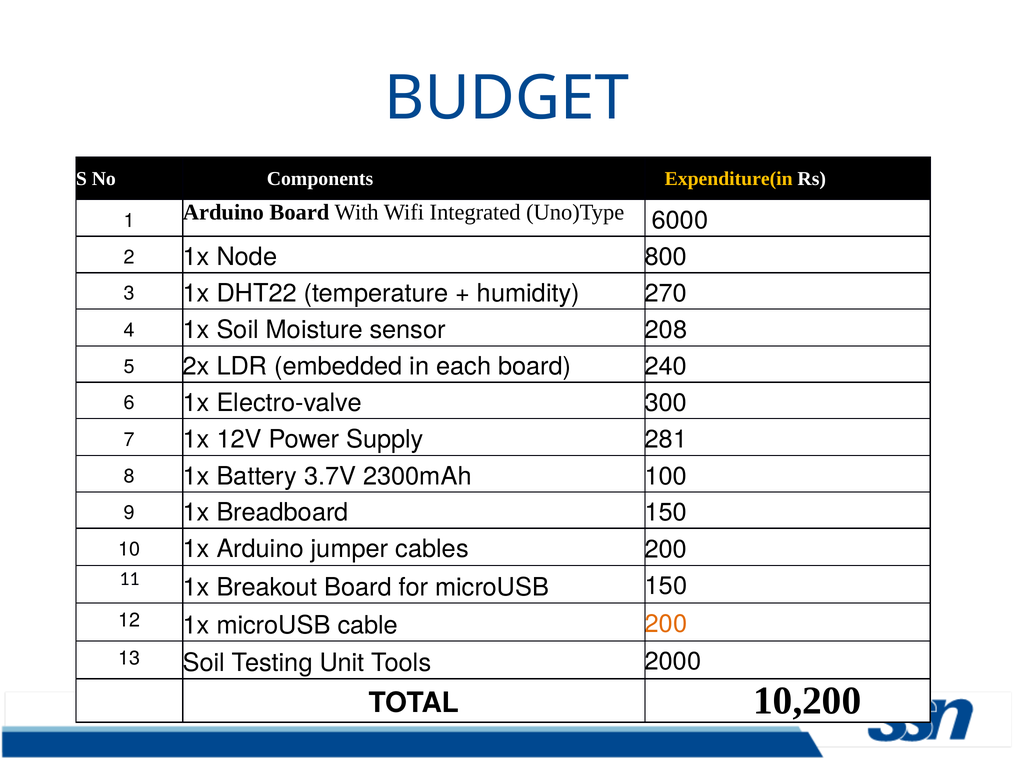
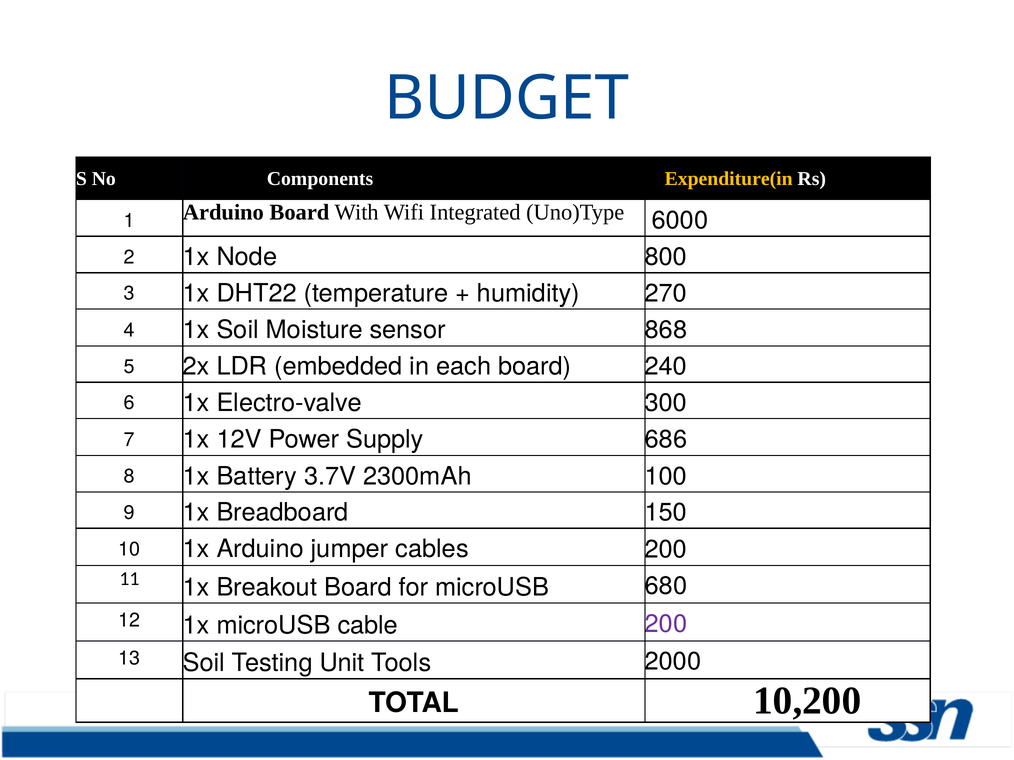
208: 208 -> 868 (666, 330)
281: 281 -> 686 (666, 440)
microUSB 150: 150 -> 680 (666, 586)
200 colour: orange -> purple (666, 624)
